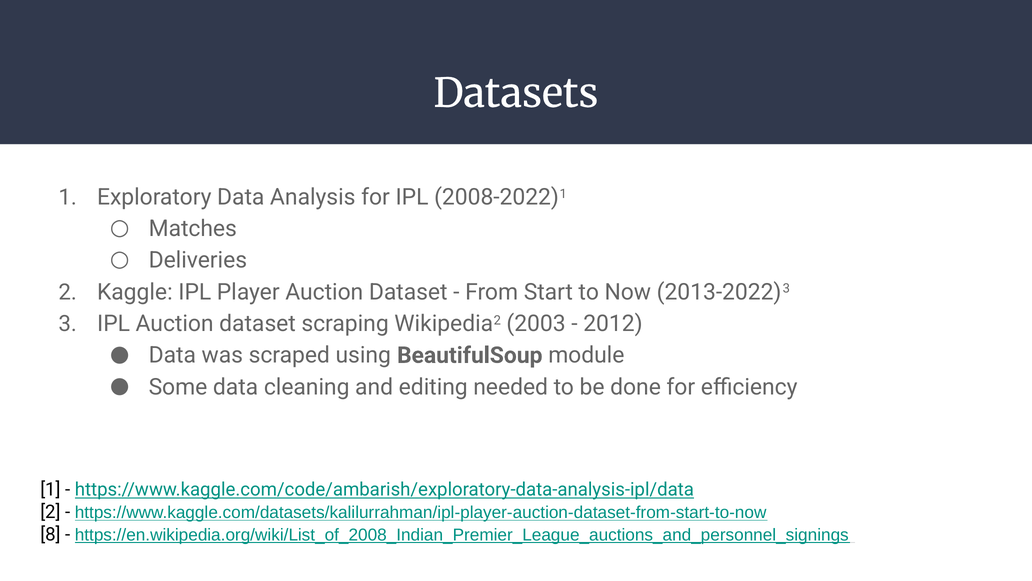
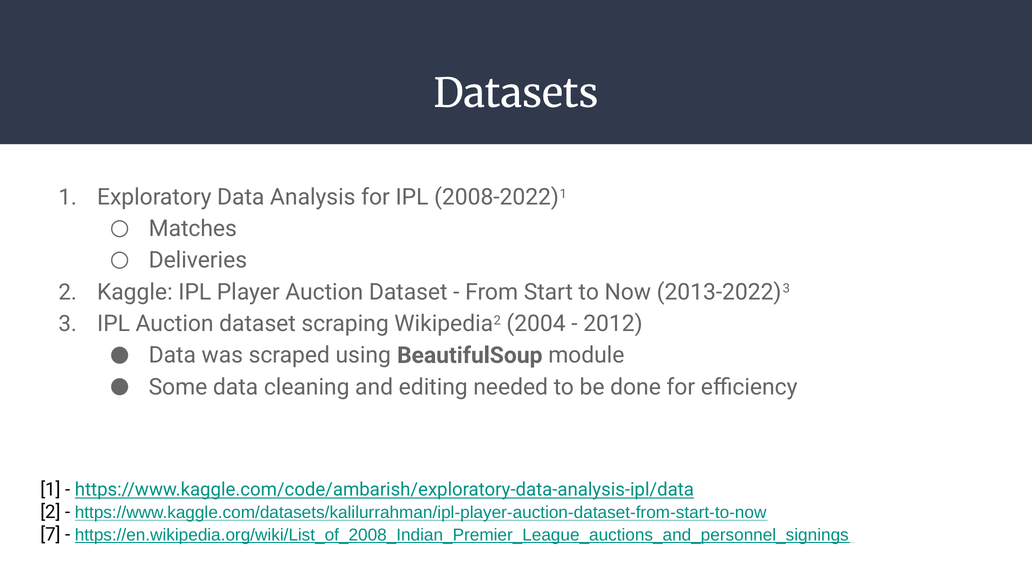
2003: 2003 -> 2004 (536, 323)
8: 8 -> 7 (50, 534)
